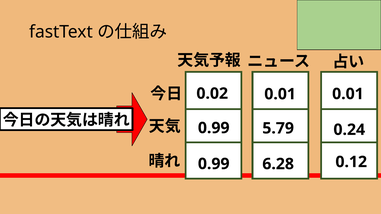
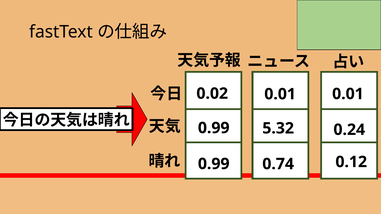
5.79: 5.79 -> 5.32 (278, 128)
6.28: 6.28 -> 0.74 (278, 164)
